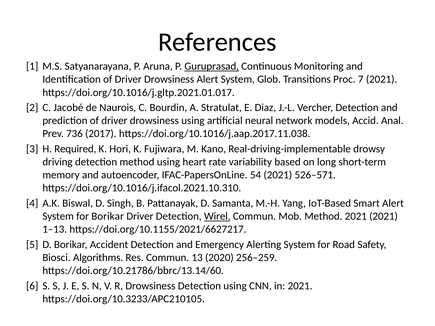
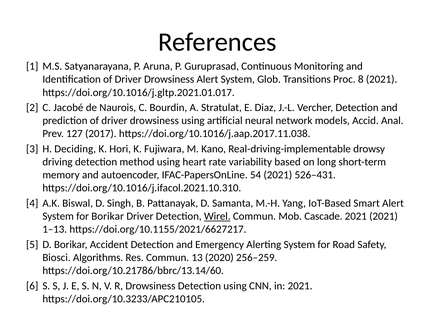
Guruprasad underline: present -> none (212, 66)
7: 7 -> 8 (361, 79)
736: 736 -> 127 (74, 134)
Required: Required -> Deciding (75, 149)
526–571: 526–571 -> 526–431 (315, 175)
Mob Method: Method -> Cascade (323, 216)
